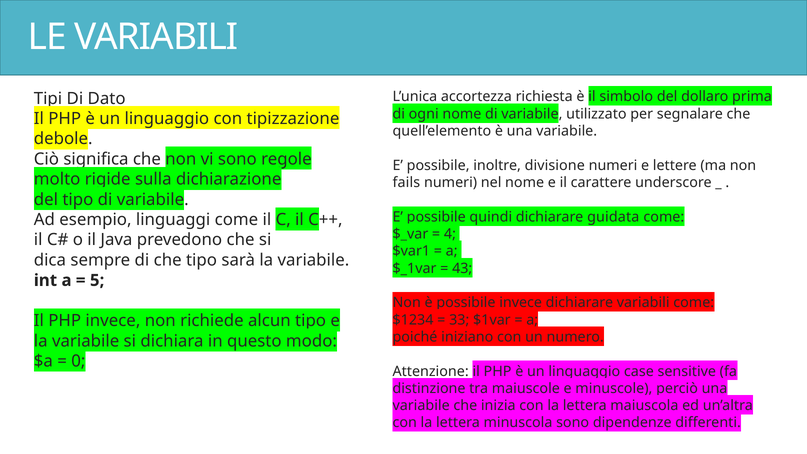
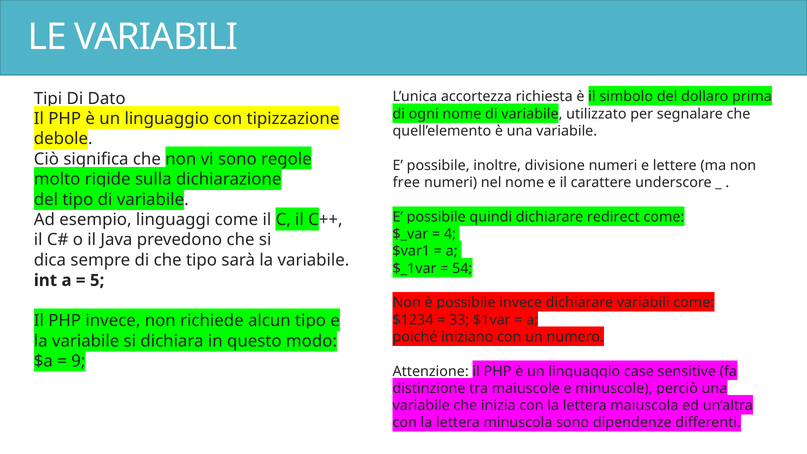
fails: fails -> free (406, 183)
guidata: guidata -> redirect (613, 217)
43: 43 -> 54 (462, 268)
0: 0 -> 9 (78, 361)
